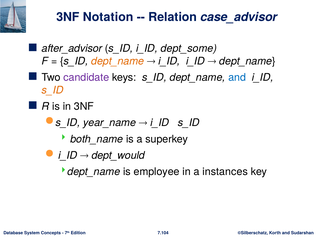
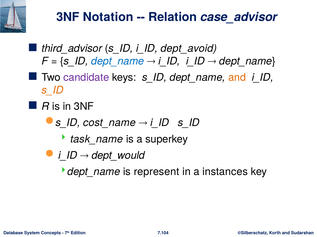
after_advisor: after_advisor -> third_advisor (72, 49)
dept_some: dept_some -> dept_avoid (189, 49)
dept_name colour: orange -> blue (118, 61)
and colour: blue -> orange (237, 78)
year_name: year_name -> cost_name (109, 123)
both_name: both_name -> task_name (97, 140)
employee: employee -> represent (157, 172)
